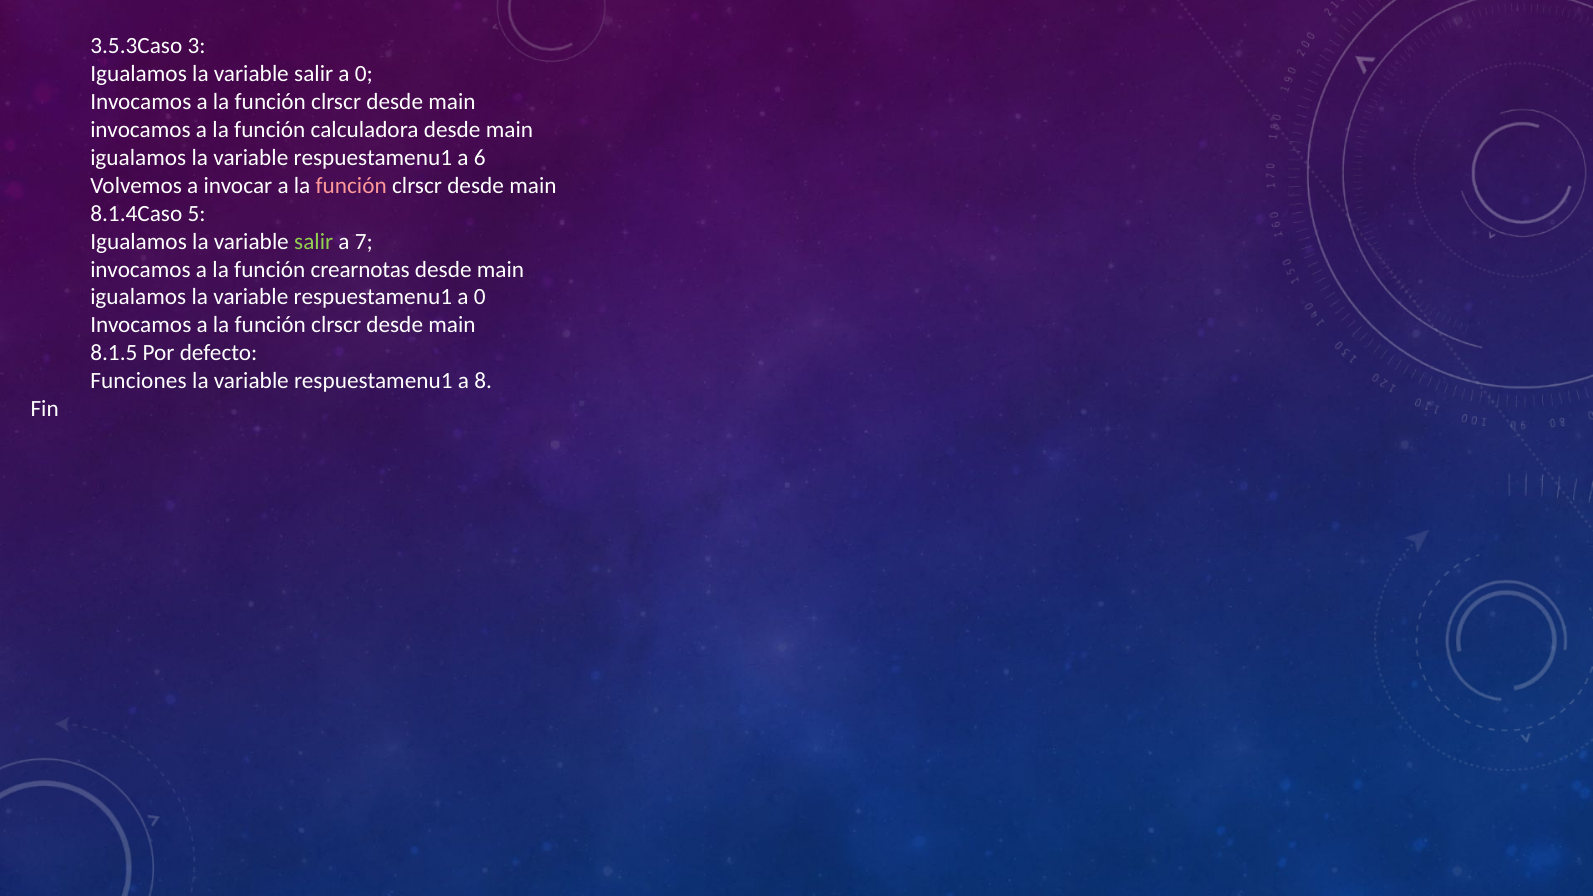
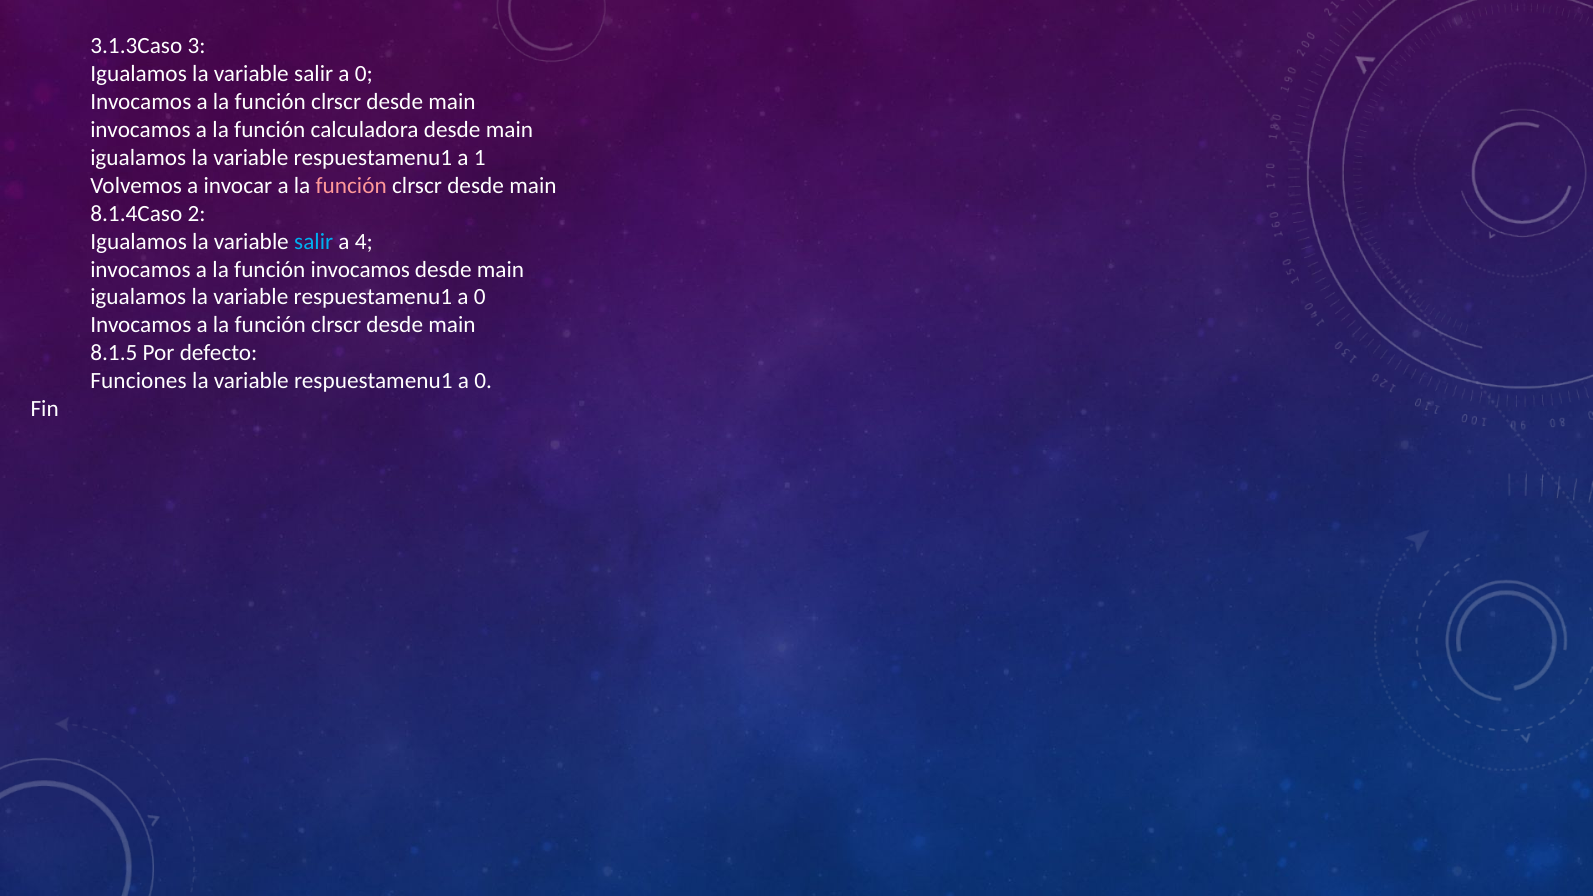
3.5.3Caso: 3.5.3Caso -> 3.1.3Caso (136, 46)
6: 6 -> 1 (480, 158)
5: 5 -> 2 (197, 214)
salir colour: light green -> light blue (314, 242)
7: 7 -> 4 (364, 242)
función crearnotas: crearnotas -> invocamos (360, 269)
8: 8 -> 0 (483, 381)
